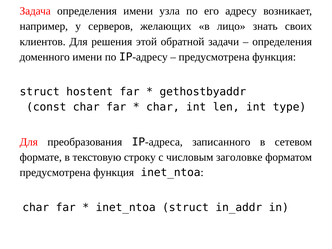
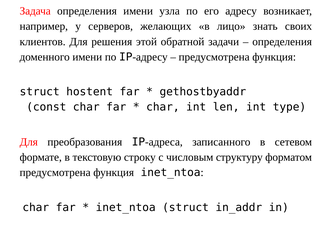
заголовке: заголовке -> структуру (239, 157)
